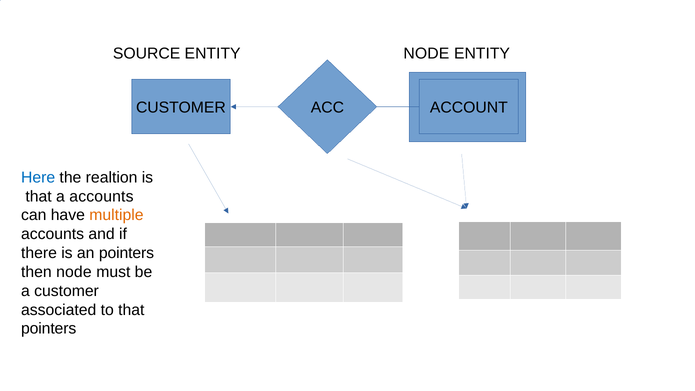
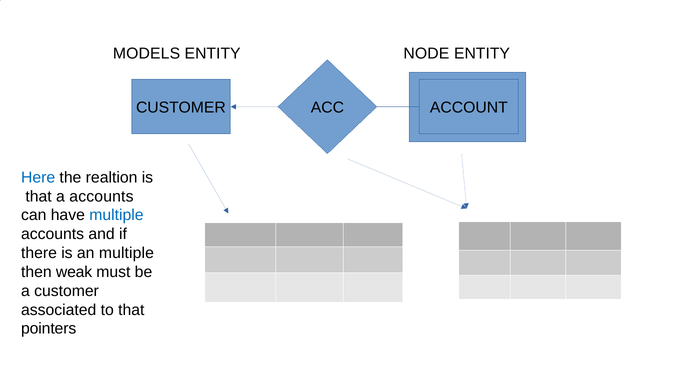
SOURCE: SOURCE -> MODELS (147, 53)
multiple colour: orange -> blue (116, 215)
an pointers: pointers -> multiple (126, 253)
then node: node -> weak (74, 272)
